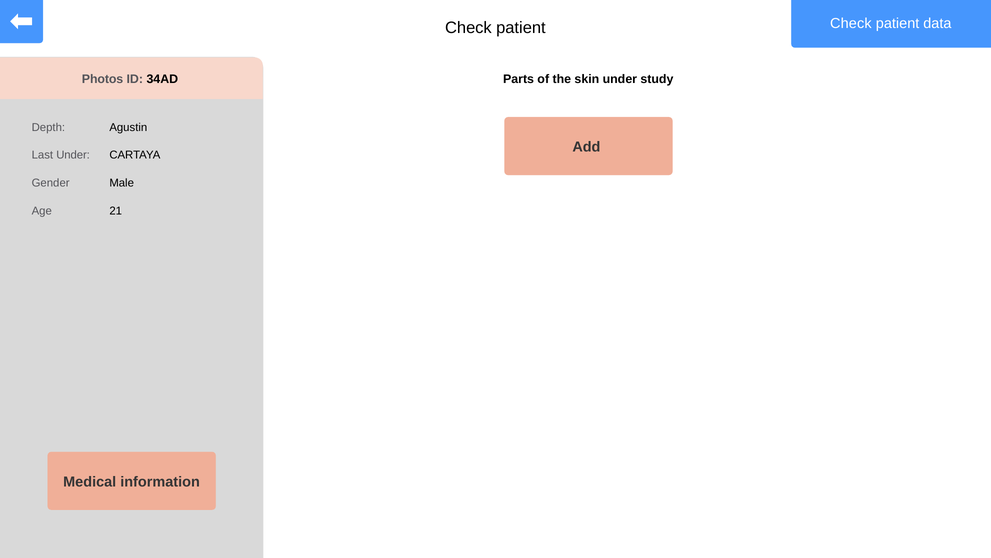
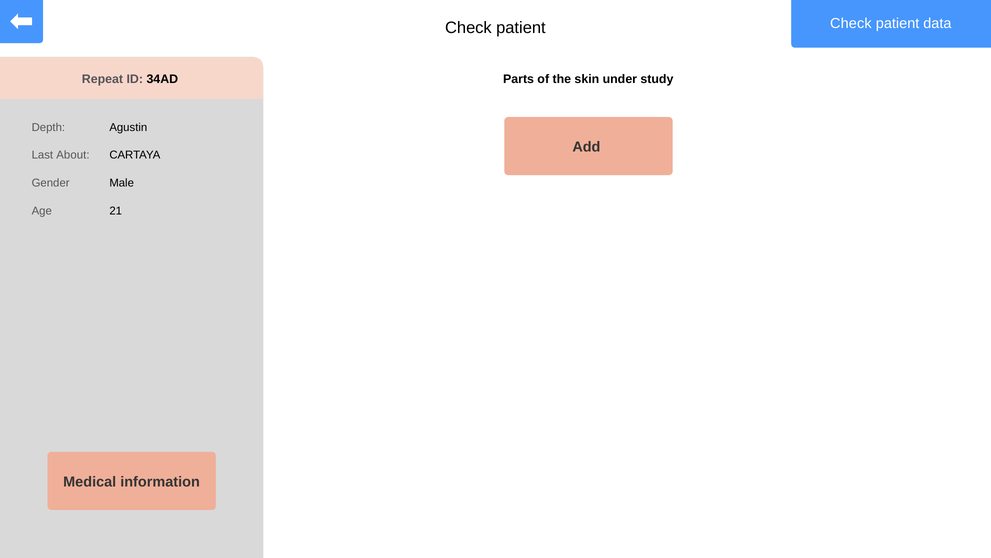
Photos: Photos -> Repeat (102, 79)
Last Under: Under -> About (73, 155)
